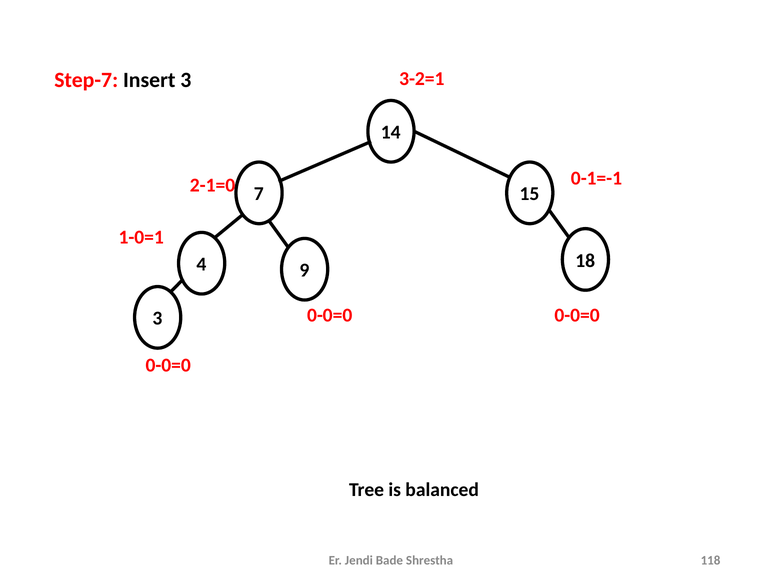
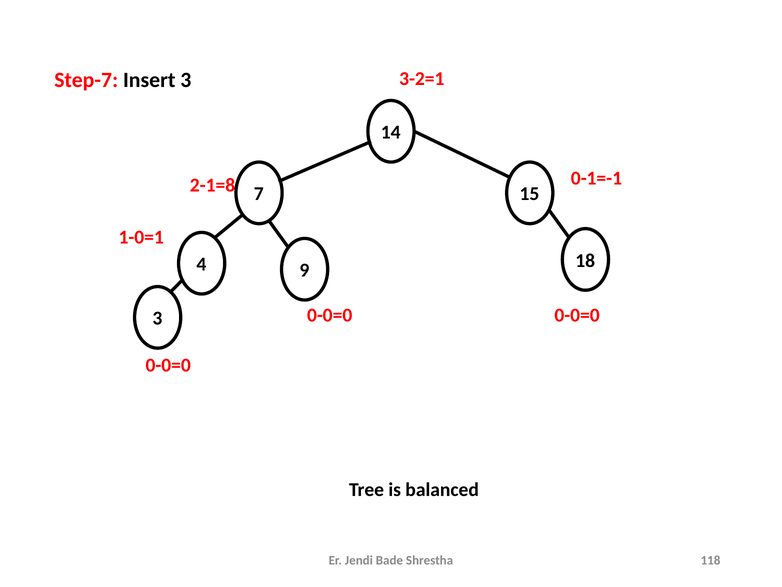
2-1=0: 2-1=0 -> 2-1=8 (213, 185)
